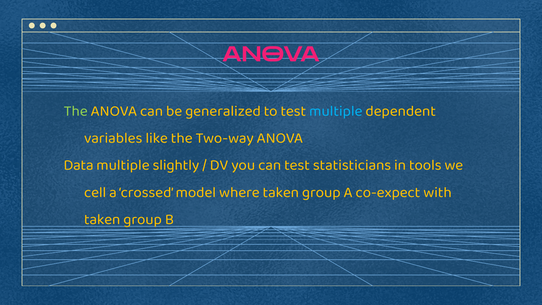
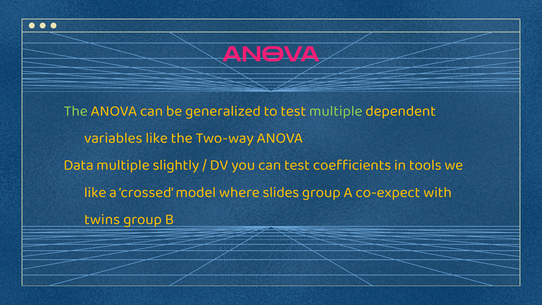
multiple colour: light blue -> light green (336, 111)
statisticians: statisticians -> coefficients (352, 165)
cell: cell -> like (95, 192)
where taken: taken -> slides (281, 192)
taken: taken -> twins (102, 219)
